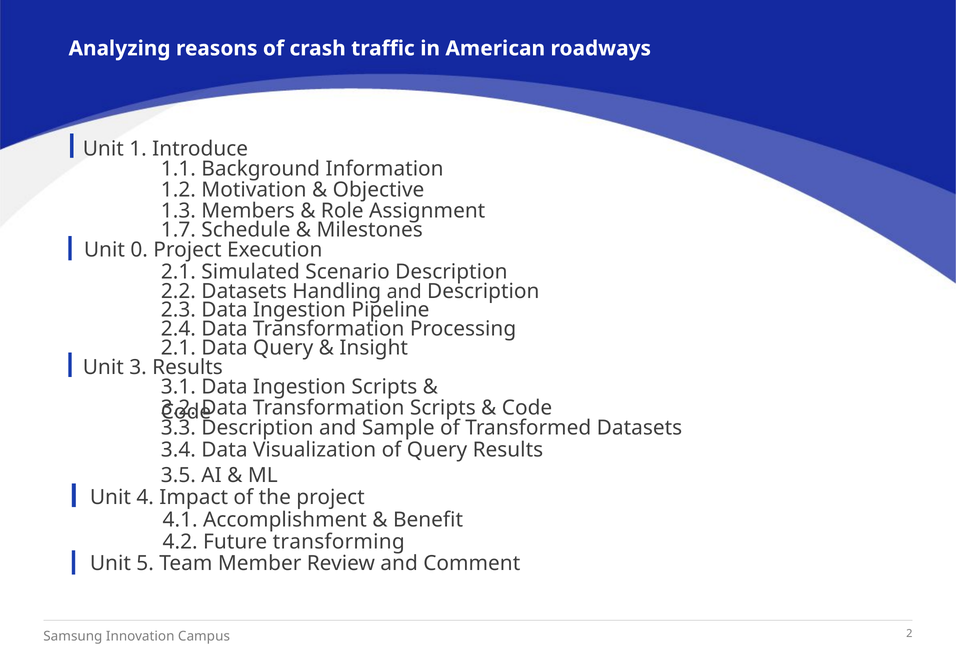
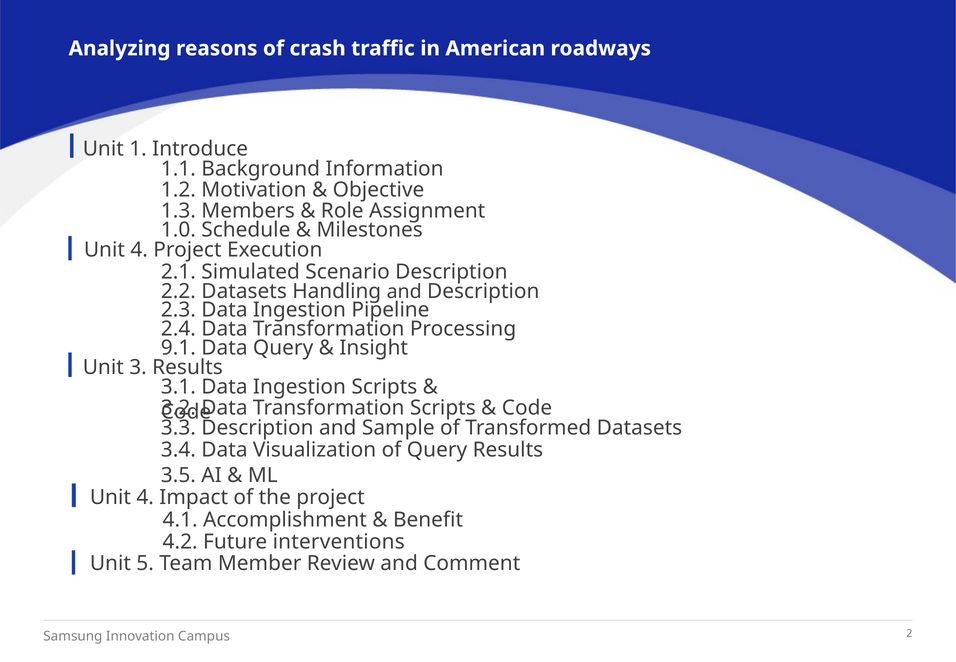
1.7: 1.7 -> 1.0 (178, 230)
0: 0 -> 4 (139, 250)
2.1: 2.1 -> 9.1 (178, 348)
transforming: transforming -> interventions (339, 542)
